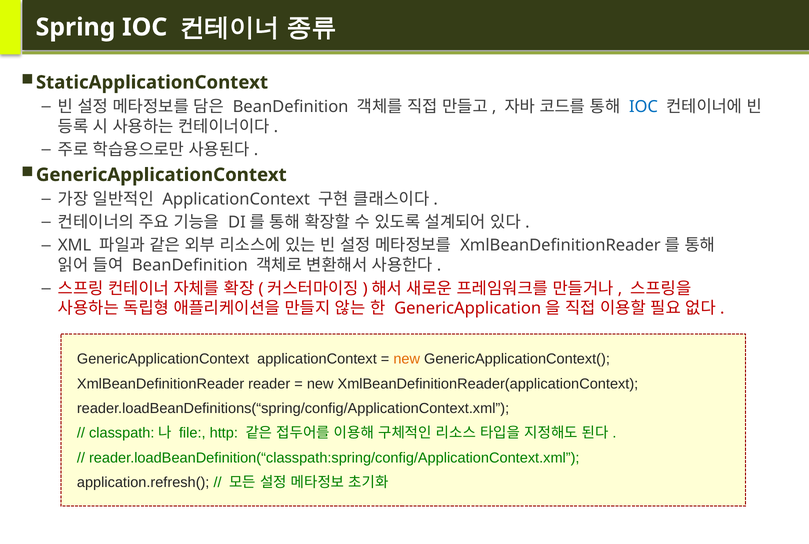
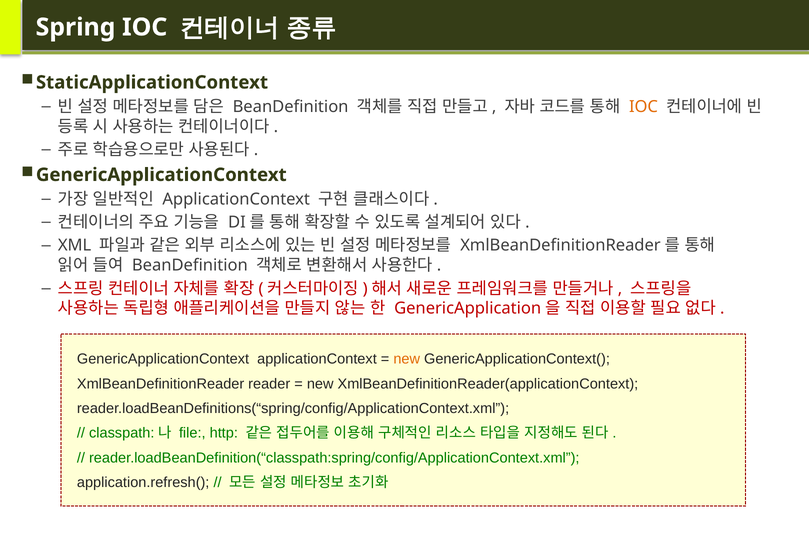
IOC colour: blue -> orange (643, 107)
